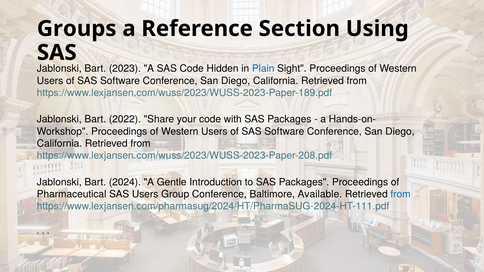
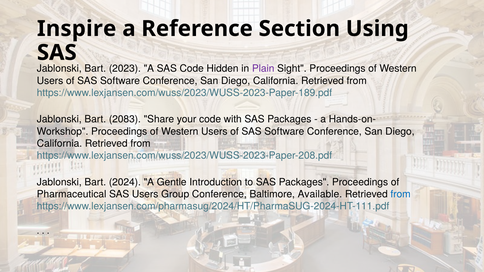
Groups: Groups -> Inspire (77, 29)
Plain colour: blue -> purple (263, 69)
2022: 2022 -> 2083 (125, 119)
